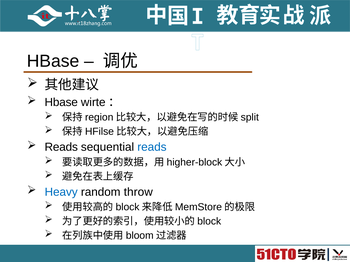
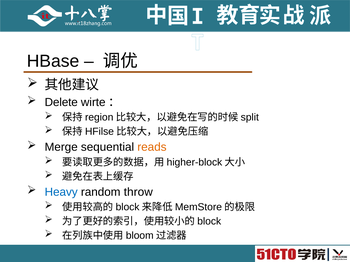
Hbase: Hbase -> Delete (61, 103)
Reads: Reads -> Merge (61, 147)
reads colour: blue -> orange (152, 147)
